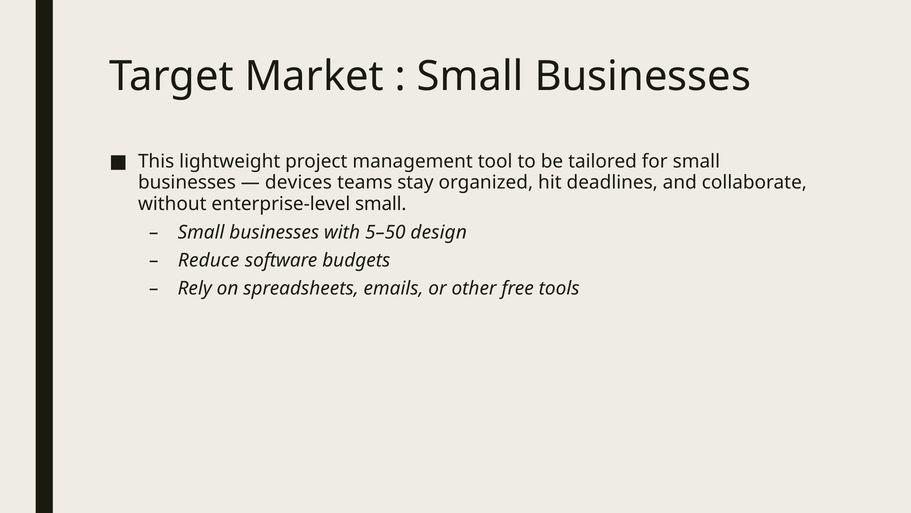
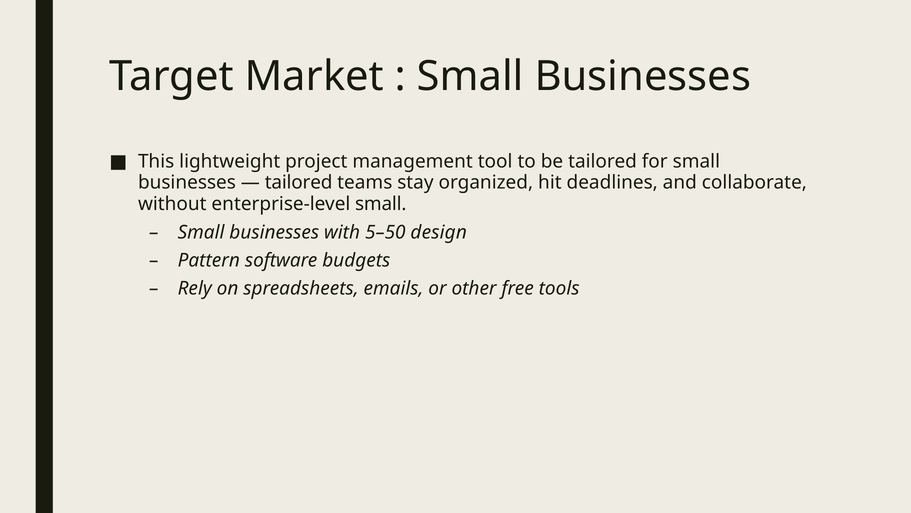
devices: devices -> tailored (299, 183)
Reduce: Reduce -> Pattern (209, 260)
